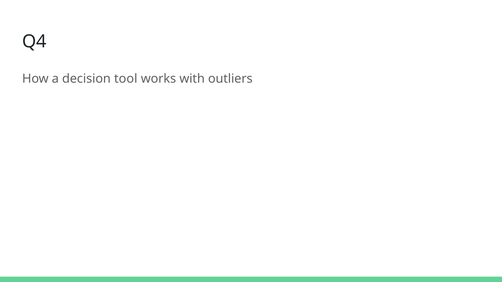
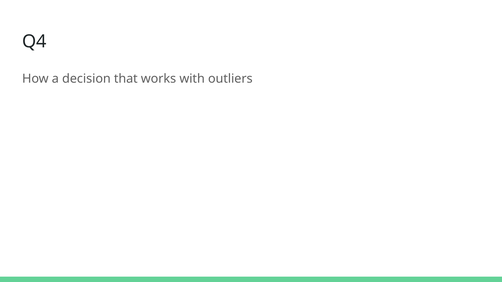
tool: tool -> that (126, 79)
